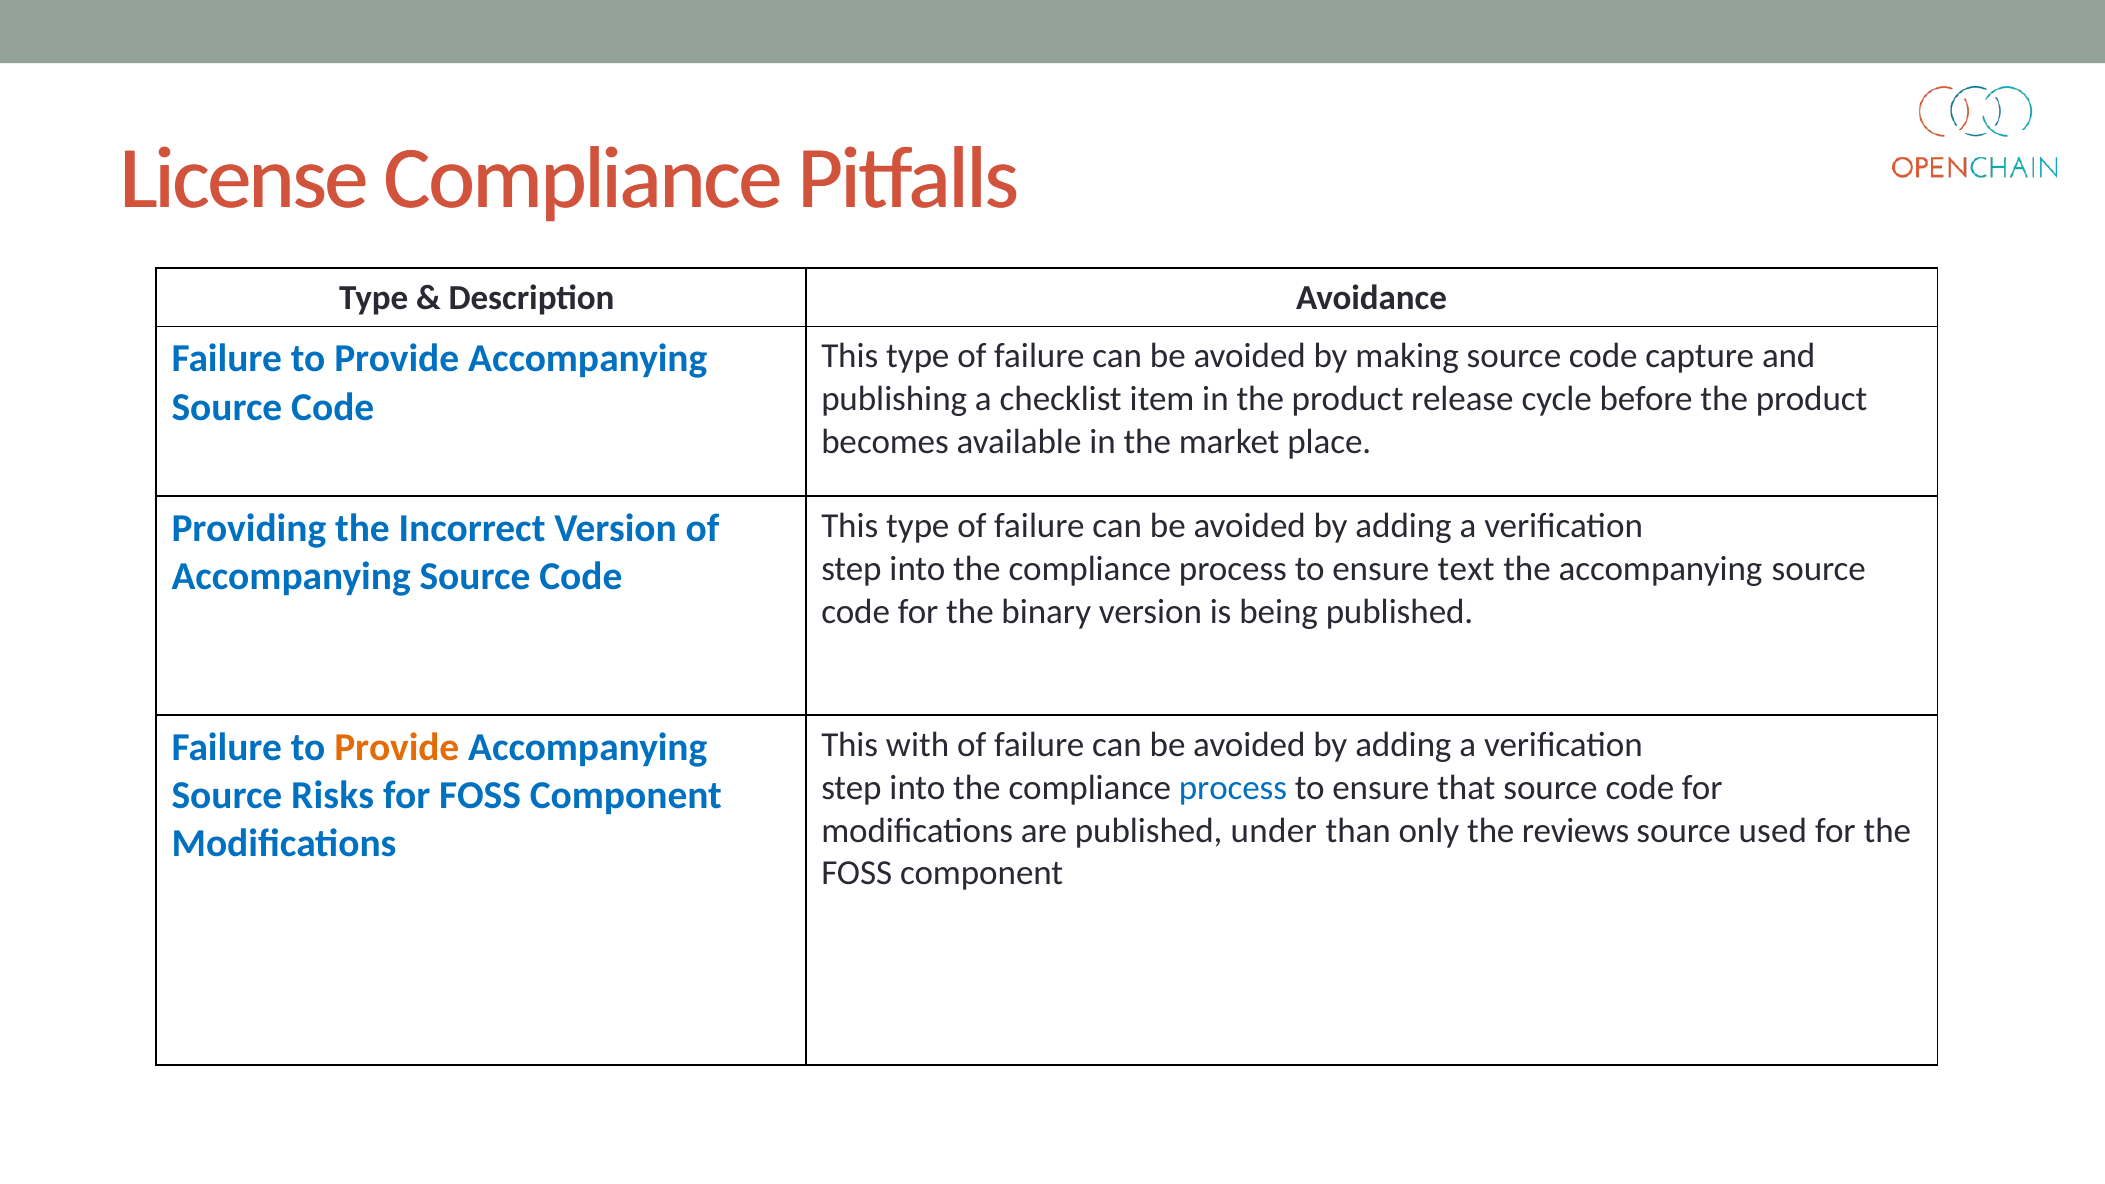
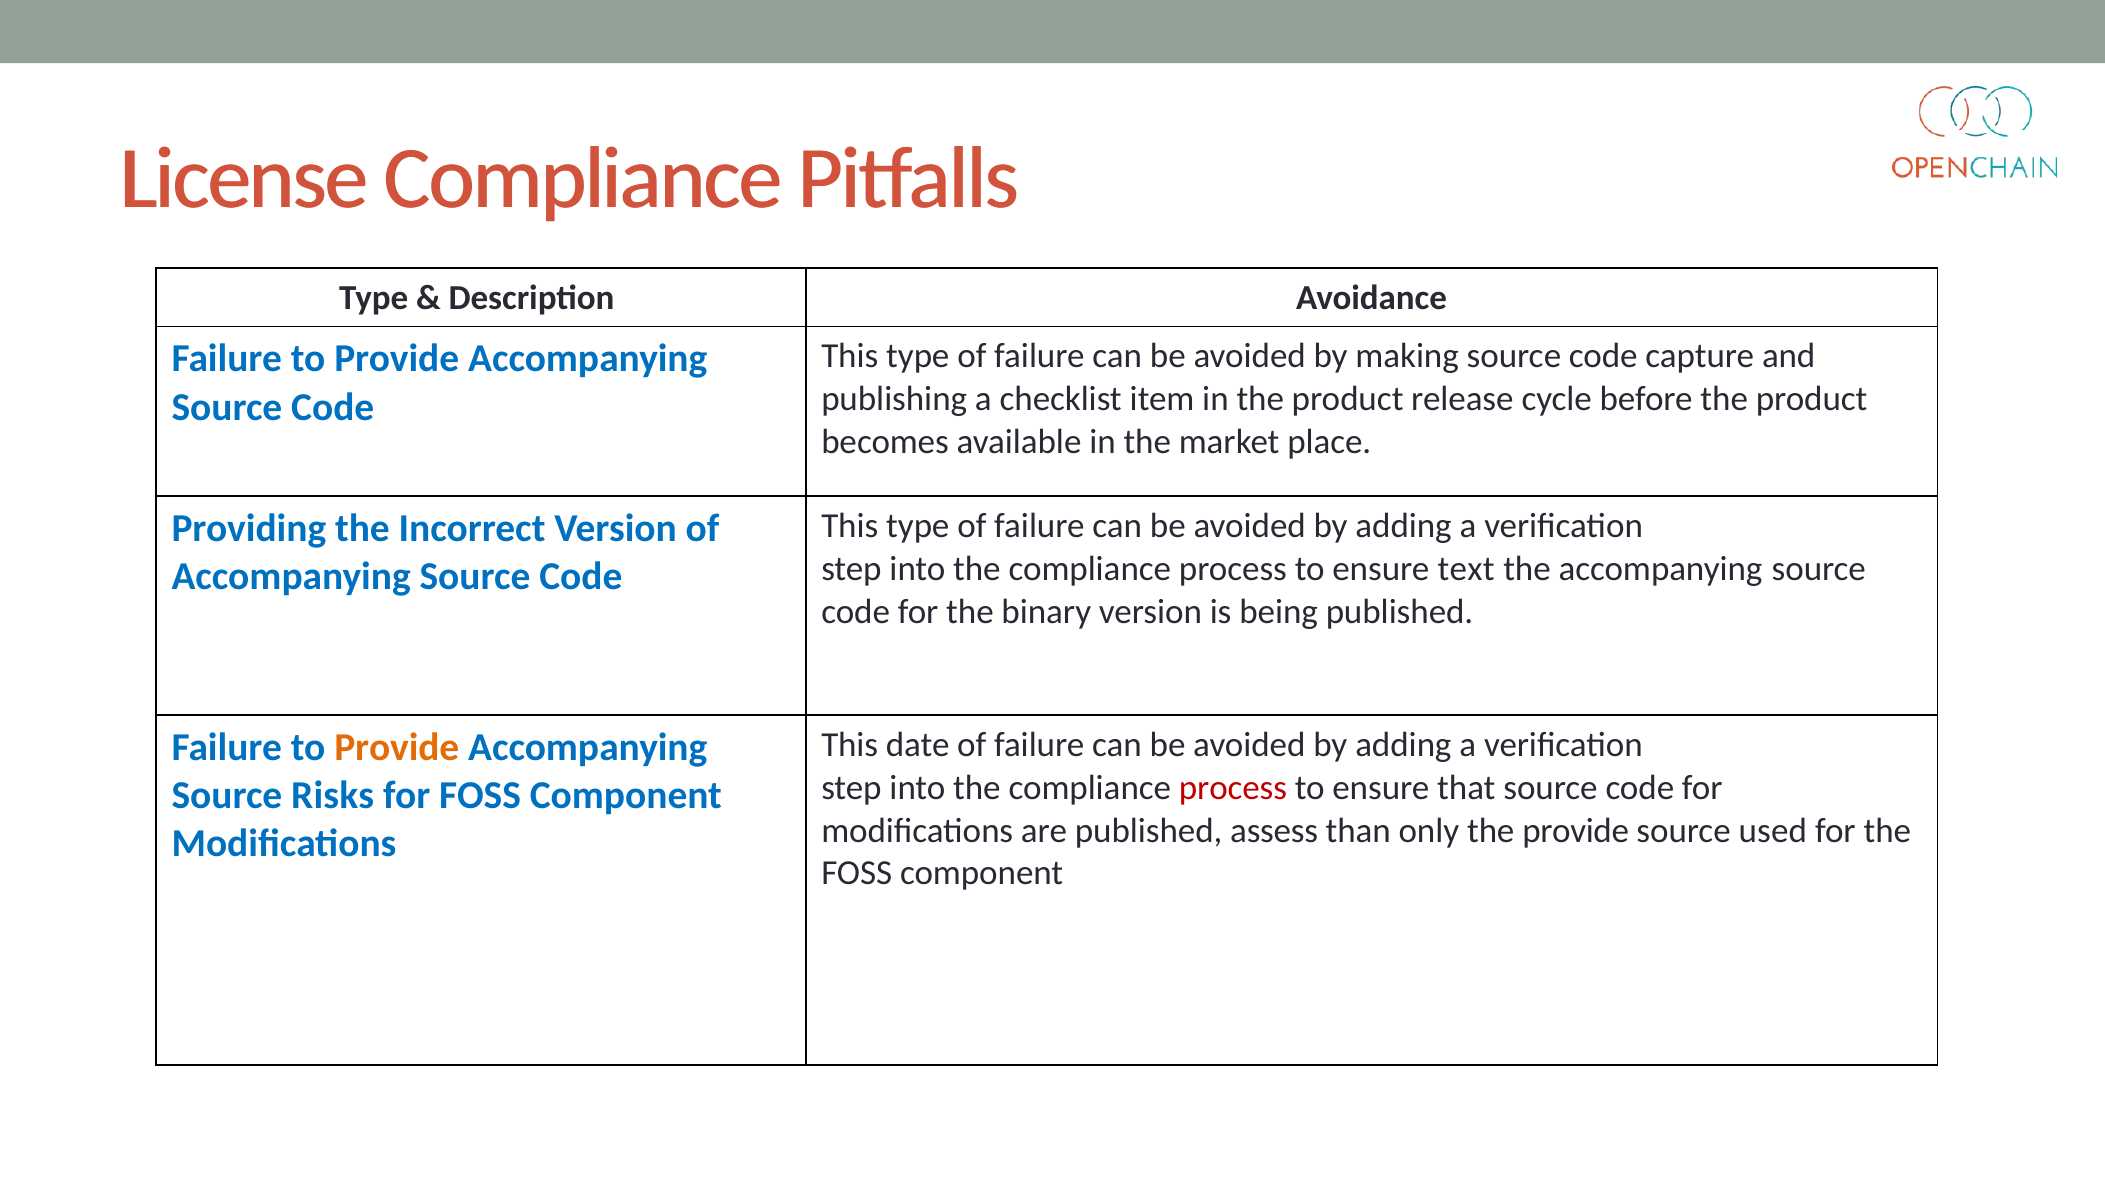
with: with -> date (918, 745)
process colour: blue -> red (1233, 788)
under: under -> assess (1274, 831)
the reviews: reviews -> provide (1576, 831)
